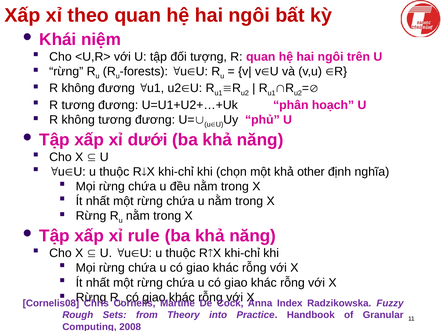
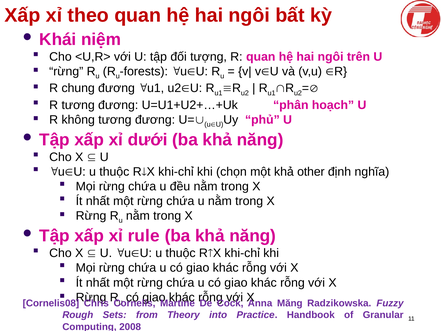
không: không -> chung (78, 88)
Index: Index -> Măng (290, 303)
